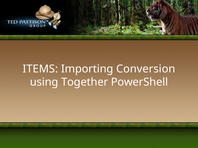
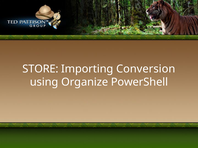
ITEMS: ITEMS -> STORE (40, 69)
Together: Together -> Organize (85, 82)
